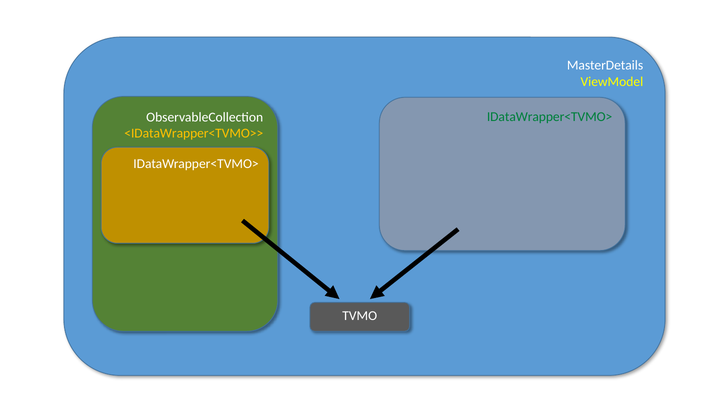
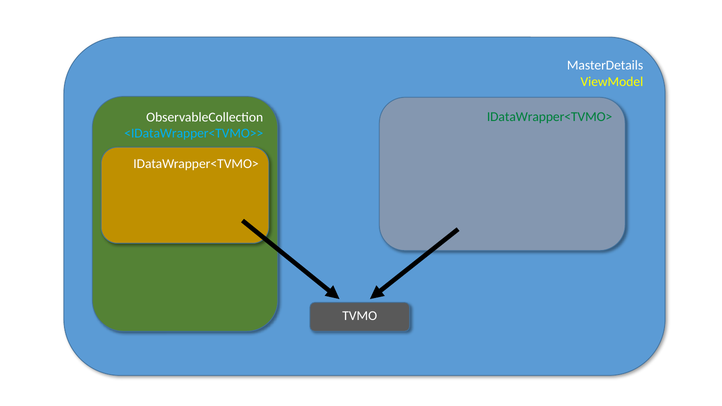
<IDataWrapper<TVMO>> colour: yellow -> light blue (194, 133)
